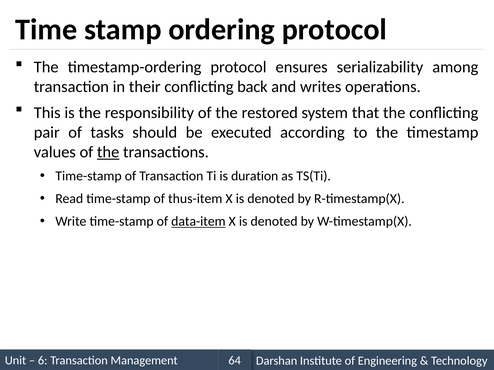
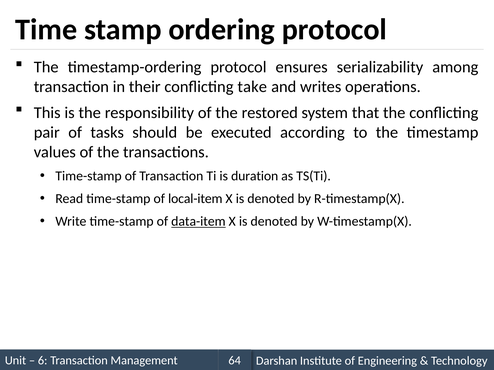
back: back -> take (252, 87)
the underline: present -> none (108, 152)
thus-item: thus-item -> local-item (195, 199)
